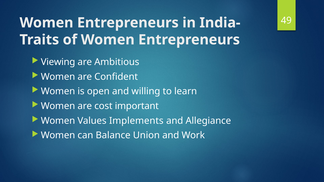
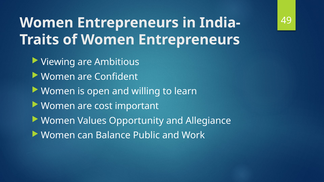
Implements: Implements -> Opportunity (136, 121)
Union: Union -> Public (146, 136)
